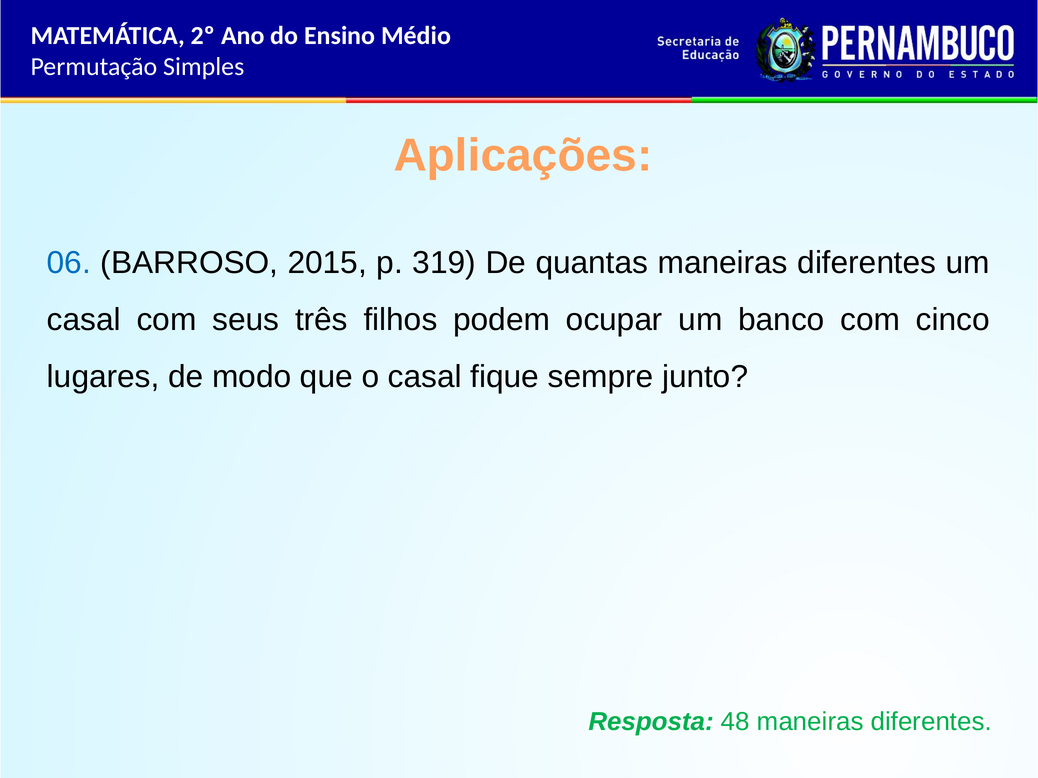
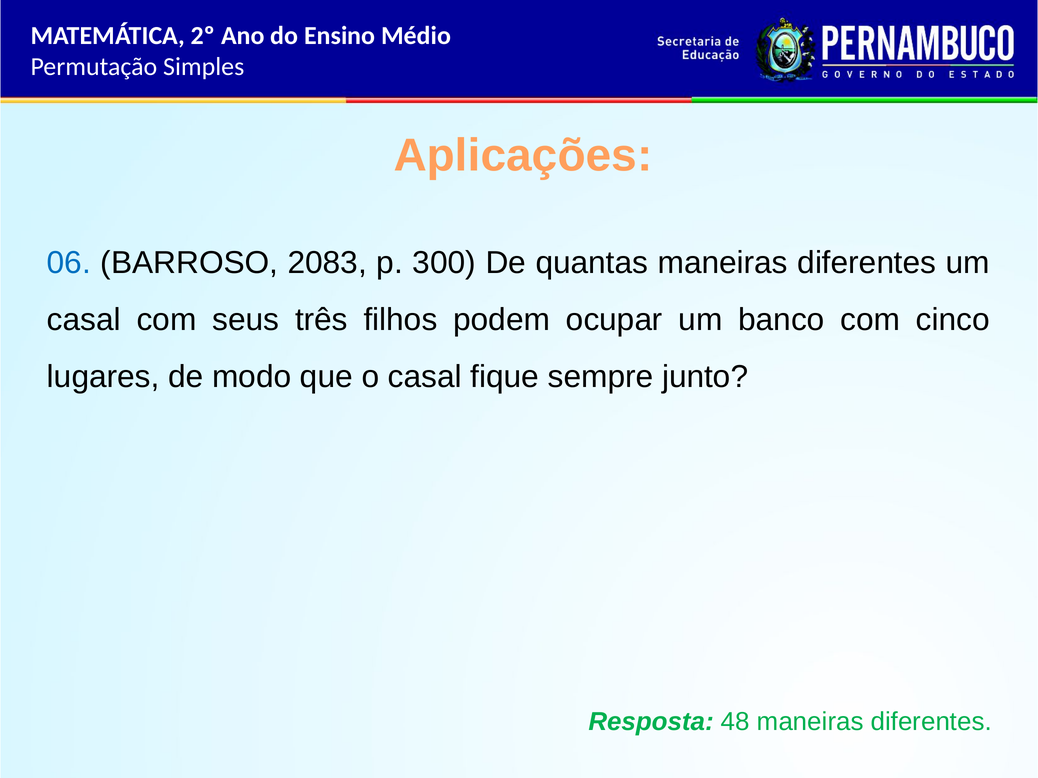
2015: 2015 -> 2083 (327, 263)
319: 319 -> 300 (444, 263)
